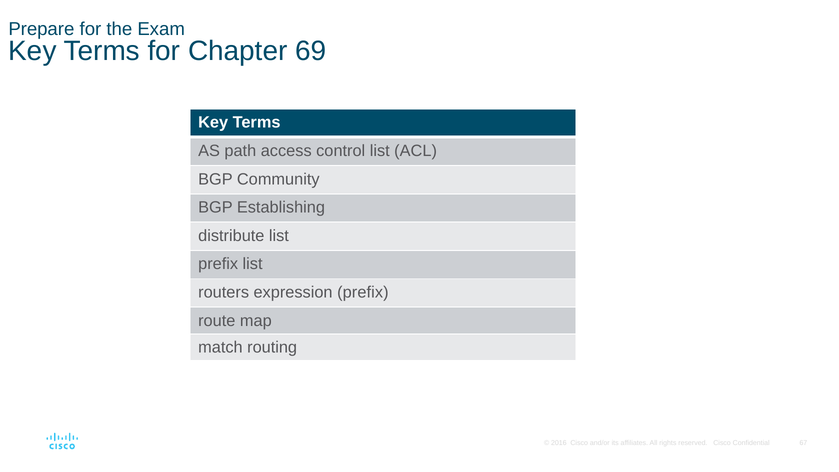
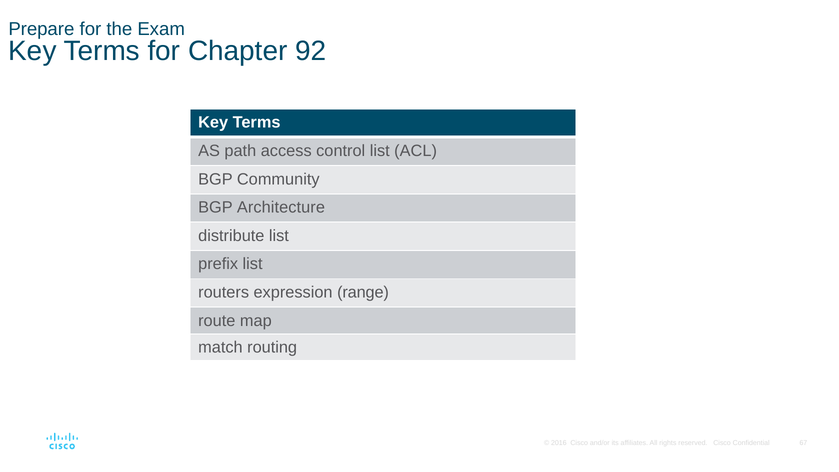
69: 69 -> 92 (311, 51)
Establishing: Establishing -> Architecture (281, 207)
expression prefix: prefix -> range (363, 292)
